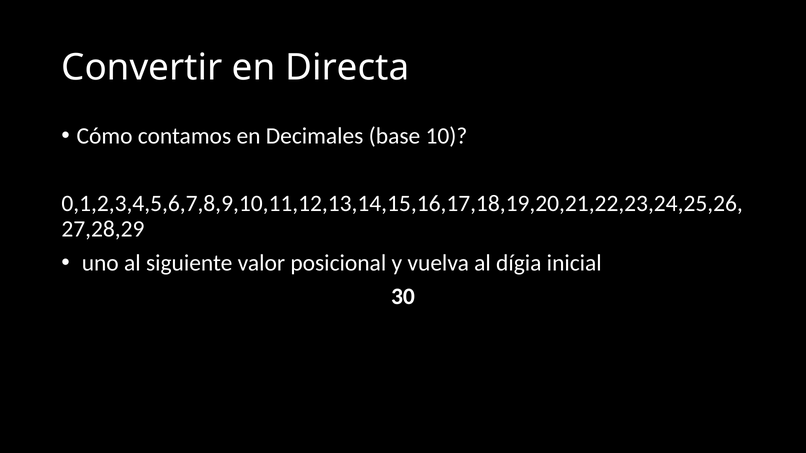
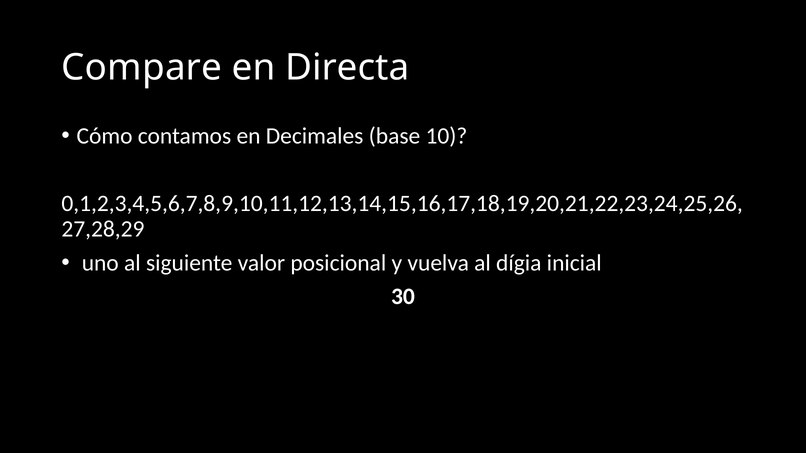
Convertir: Convertir -> Compare (142, 68)
